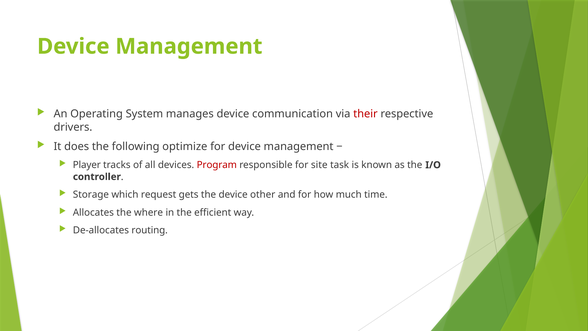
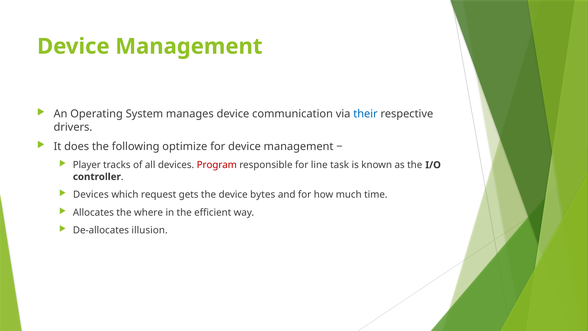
their colour: red -> blue (365, 114)
site: site -> line (319, 165)
Storage: Storage -> Devices (91, 195)
other: other -> bytes (263, 195)
routing: routing -> illusion (150, 230)
